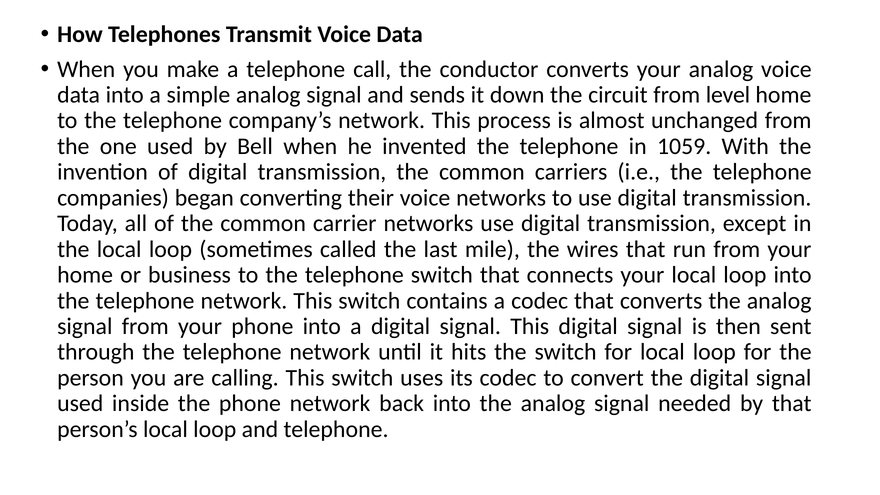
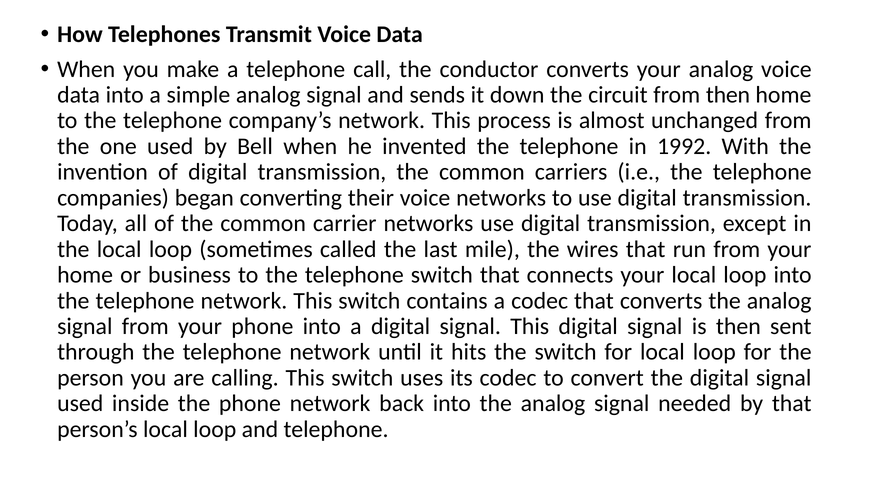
from level: level -> then (728, 95)
1059: 1059 -> 1992 (684, 146)
